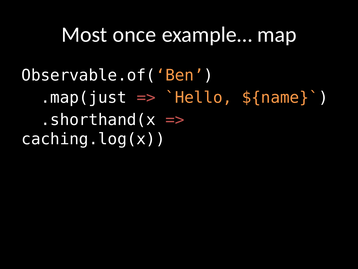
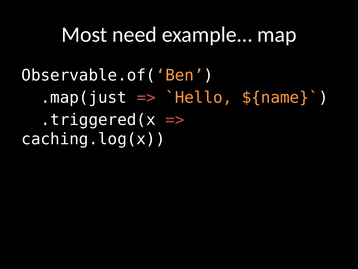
once: once -> need (135, 35)
.shorthand(x: .shorthand(x -> .triggered(x (98, 120)
